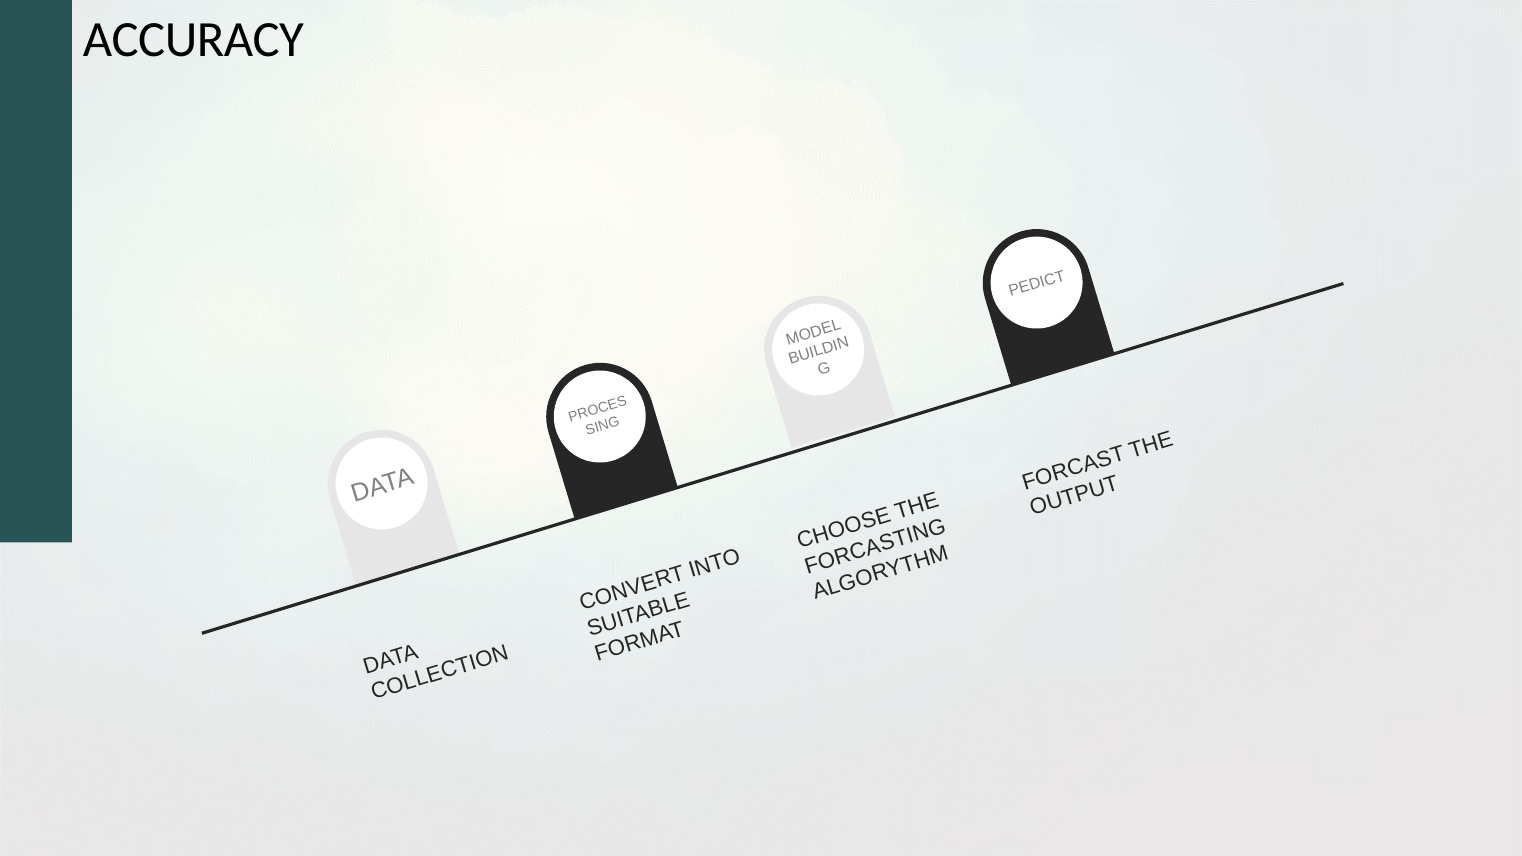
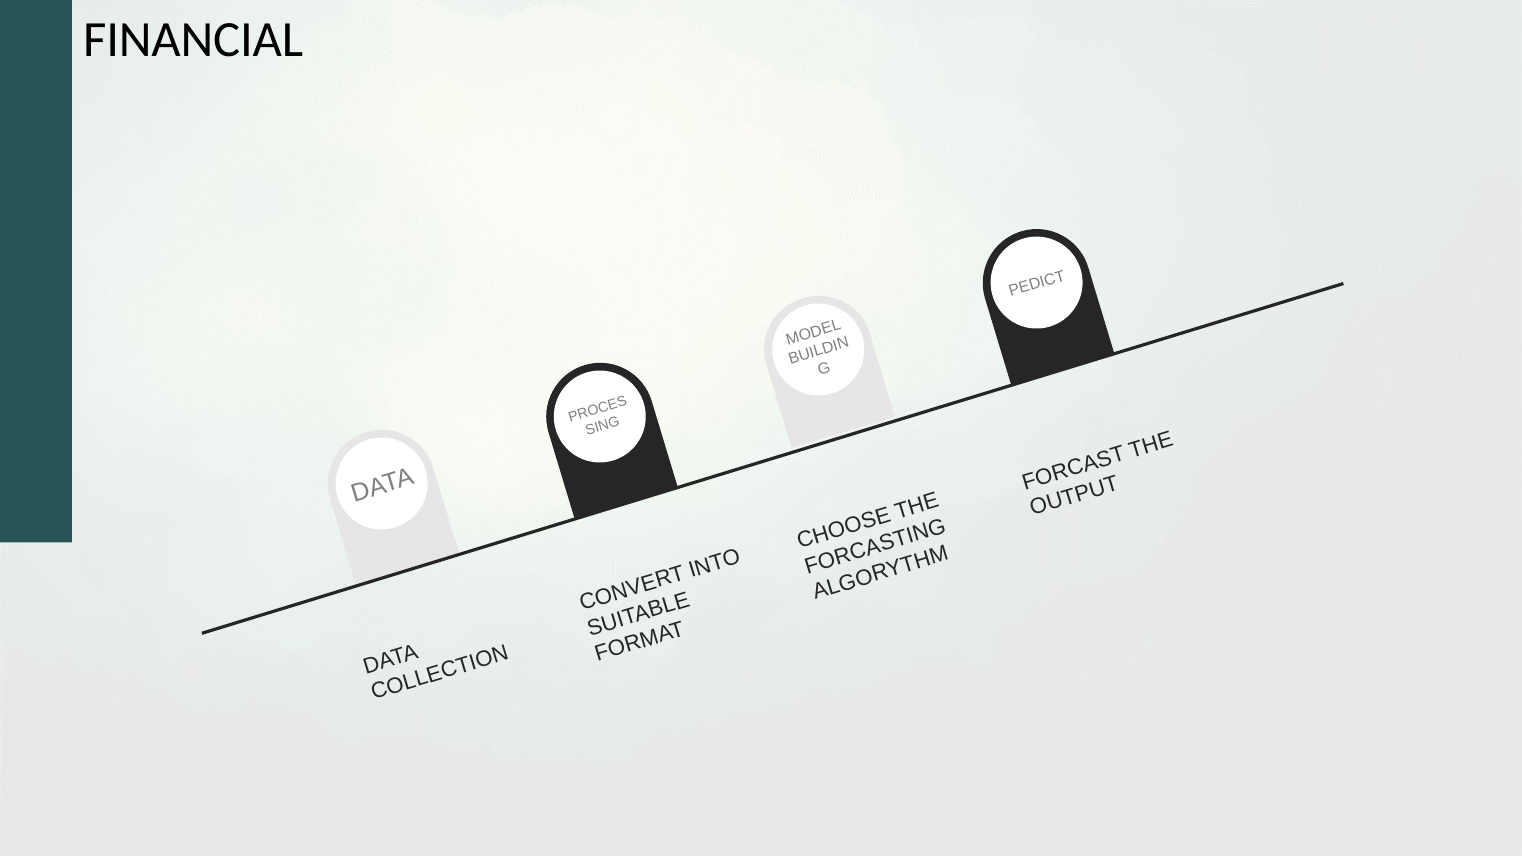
ACCURACY: ACCURACY -> FINANCIAL (193, 40)
